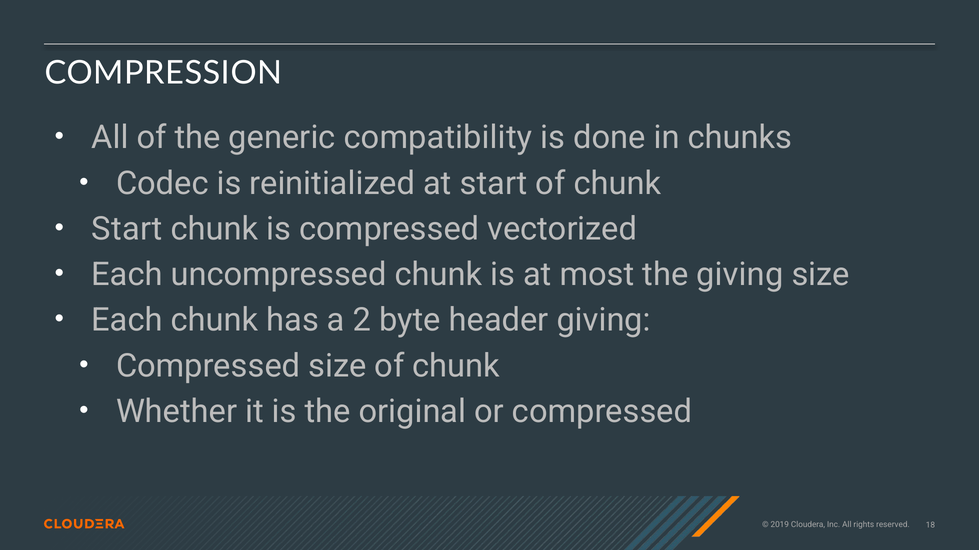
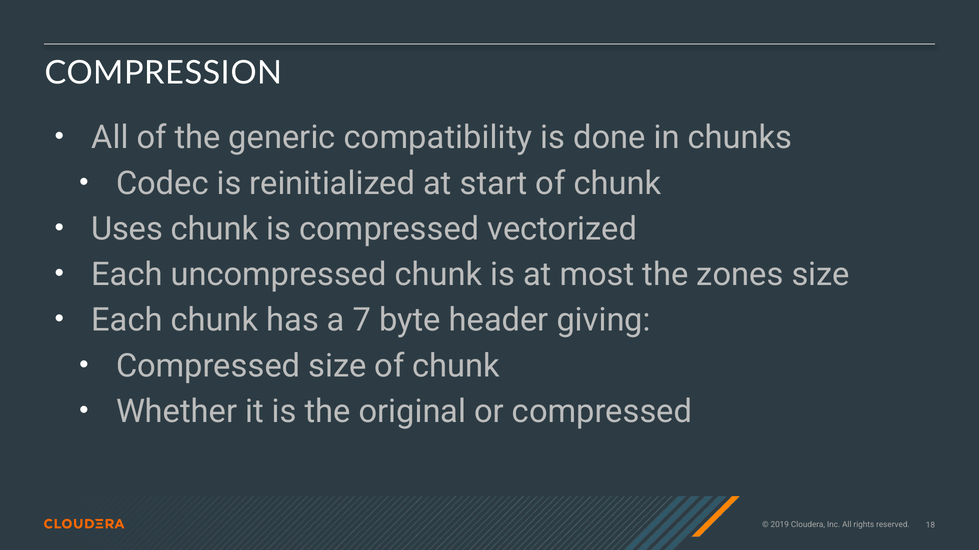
Start: Start -> Uses (127, 229)
the giving: giving -> zones (740, 275)
2: 2 -> 7 (362, 321)
